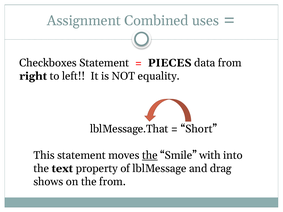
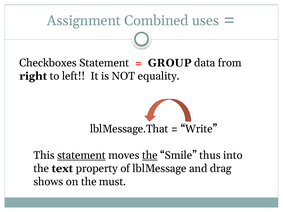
PIECES: PIECES -> GROUP (170, 63)
Short: Short -> Write (199, 129)
statement underline: none -> present (81, 155)
with: with -> thus (210, 155)
the from: from -> must (113, 182)
